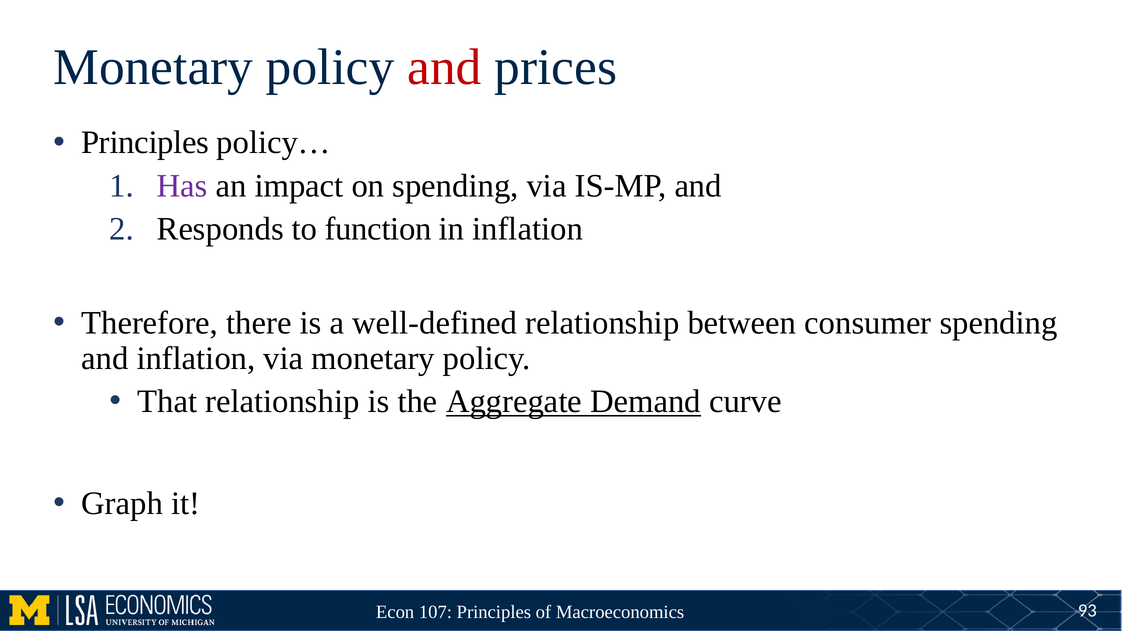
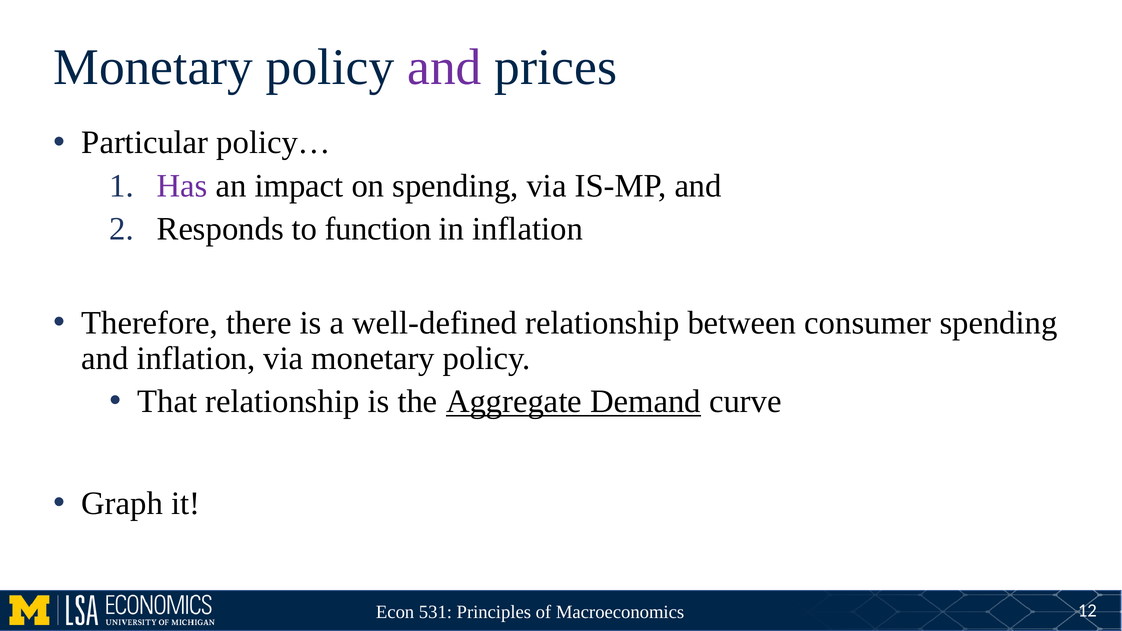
and colour: red -> purple (444, 67)
Principles: Principles -> Particular (145, 143)
107: 107 -> 531 (435, 613)
93: 93 -> 12 (1087, 611)
